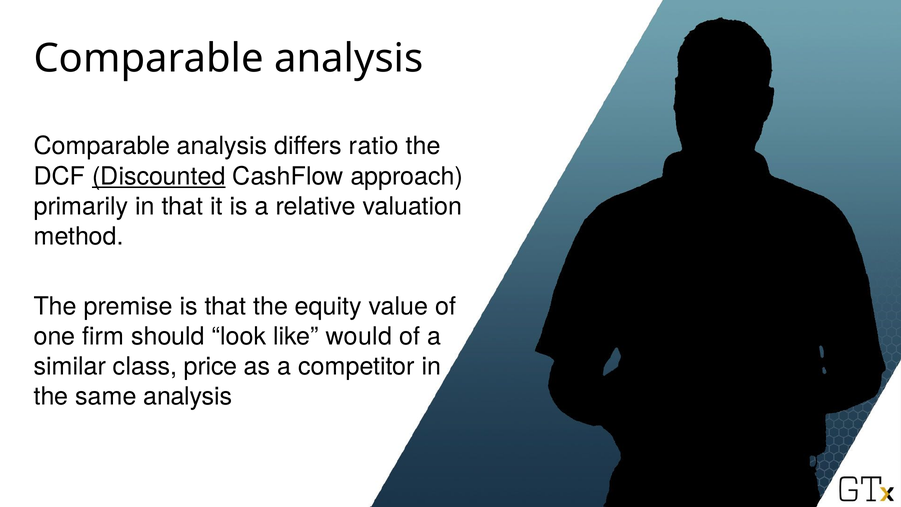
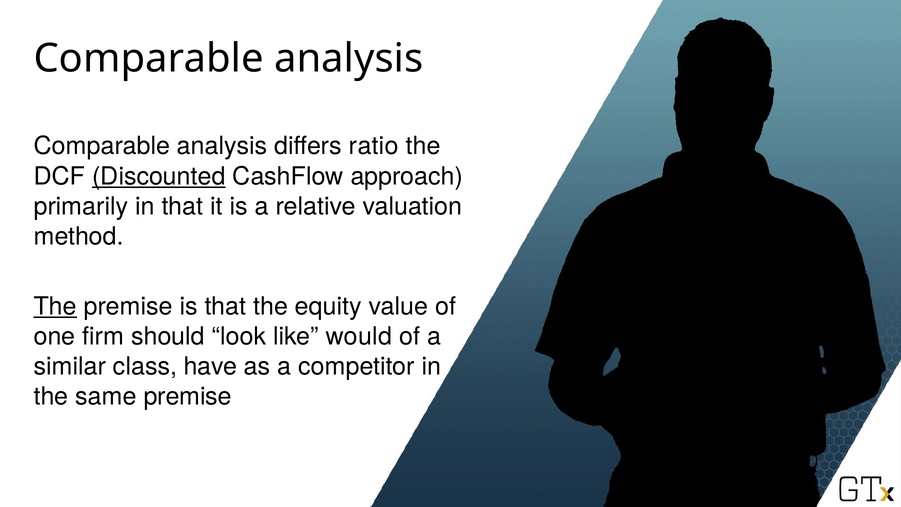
The underline: none -> present (55, 306)
price: price -> have (211, 367)
same analysis: analysis -> premise (188, 397)
